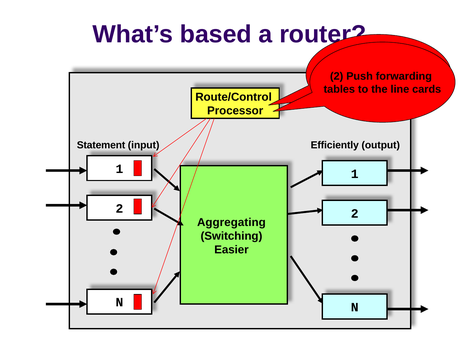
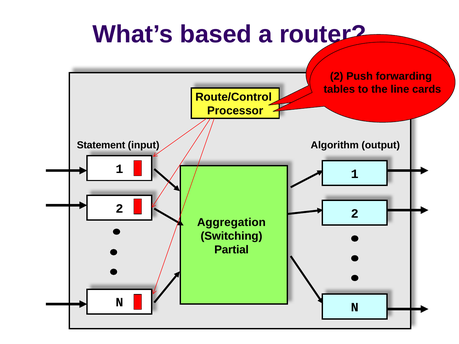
Efficiently: Efficiently -> Algorithm (335, 145)
Aggregating: Aggregating -> Aggregation (231, 222)
Easier: Easier -> Partial (232, 250)
